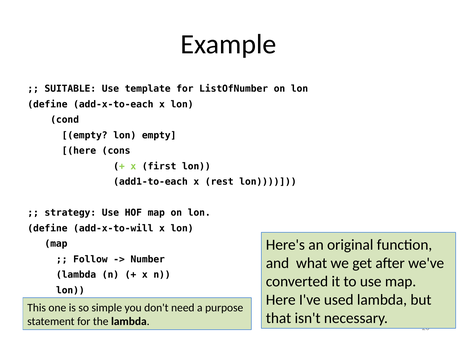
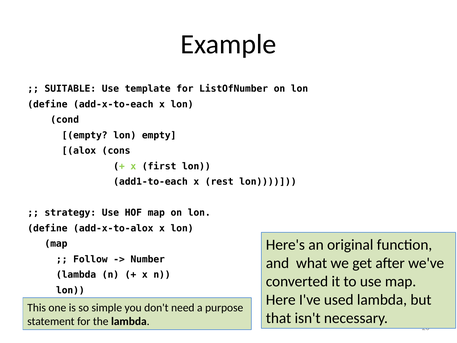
here: here -> alox (79, 151)
add-x-to-will: add-x-to-will -> add-x-to-alox (113, 228)
